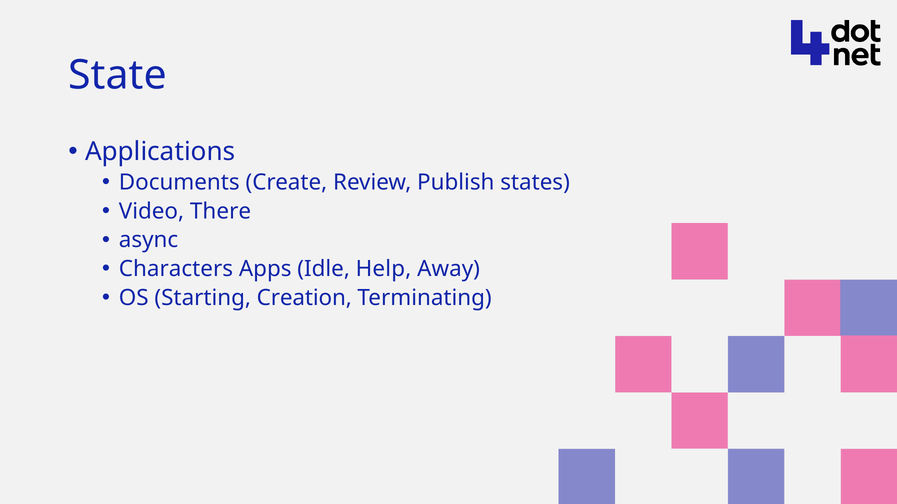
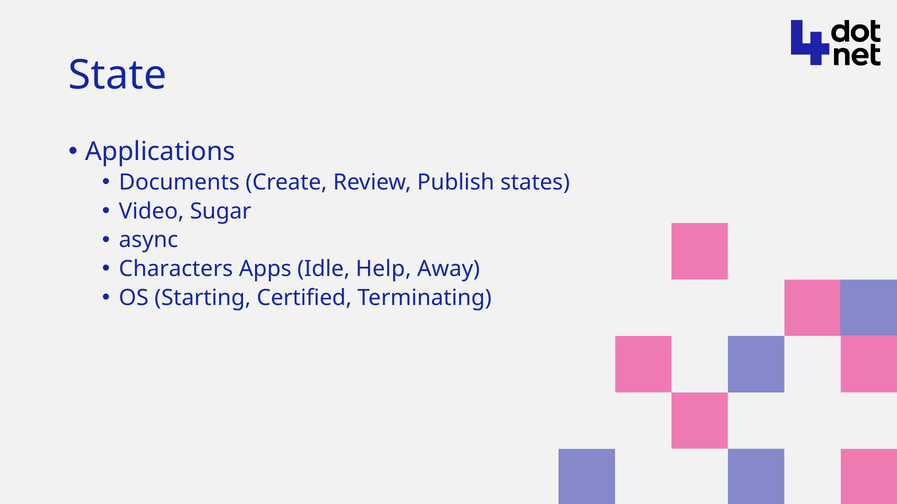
There: There -> Sugar (221, 211)
Creation: Creation -> Certified (304, 298)
